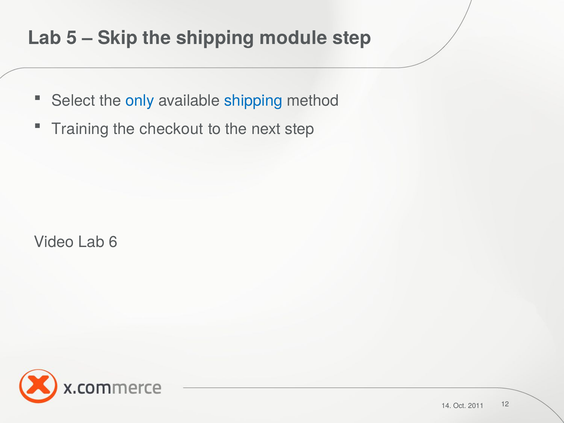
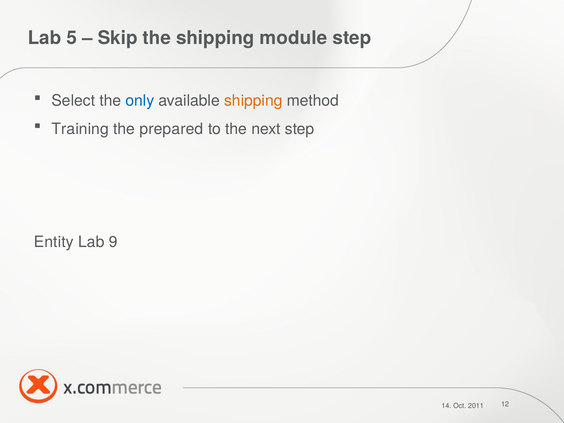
shipping colour: blue -> orange (253, 101)
checkout: checkout -> prepared (171, 129)
Video: Video -> Entity (54, 242)
6: 6 -> 9 (113, 242)
